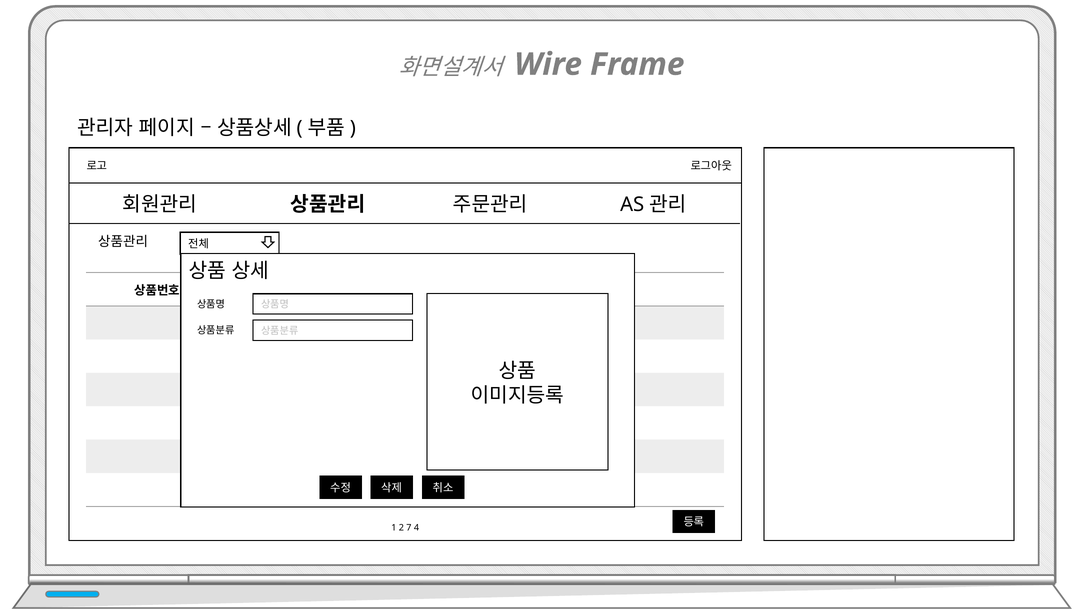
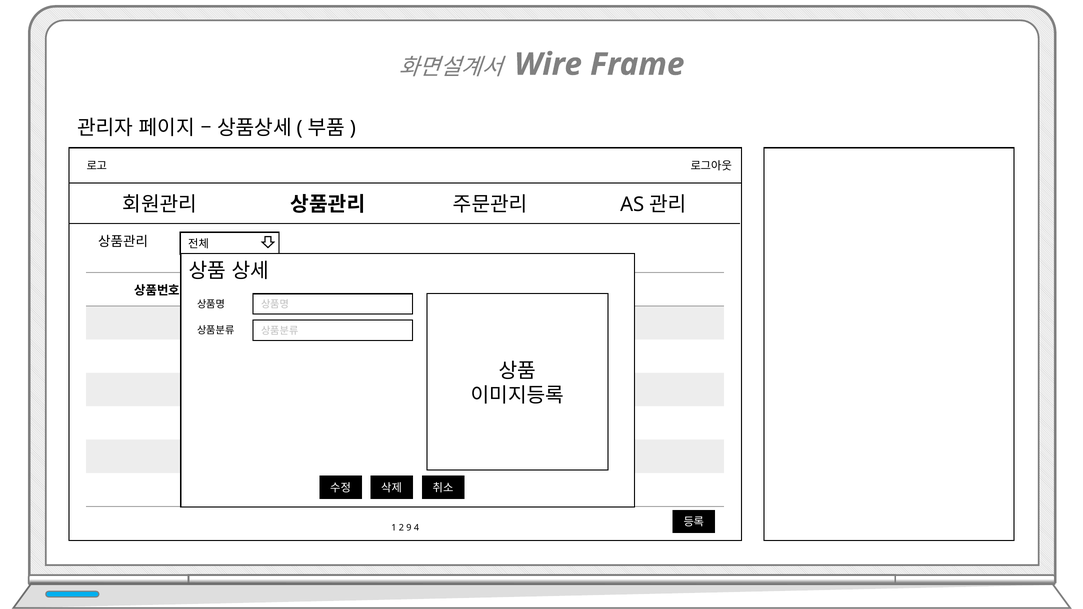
7: 7 -> 9 (409, 528)
